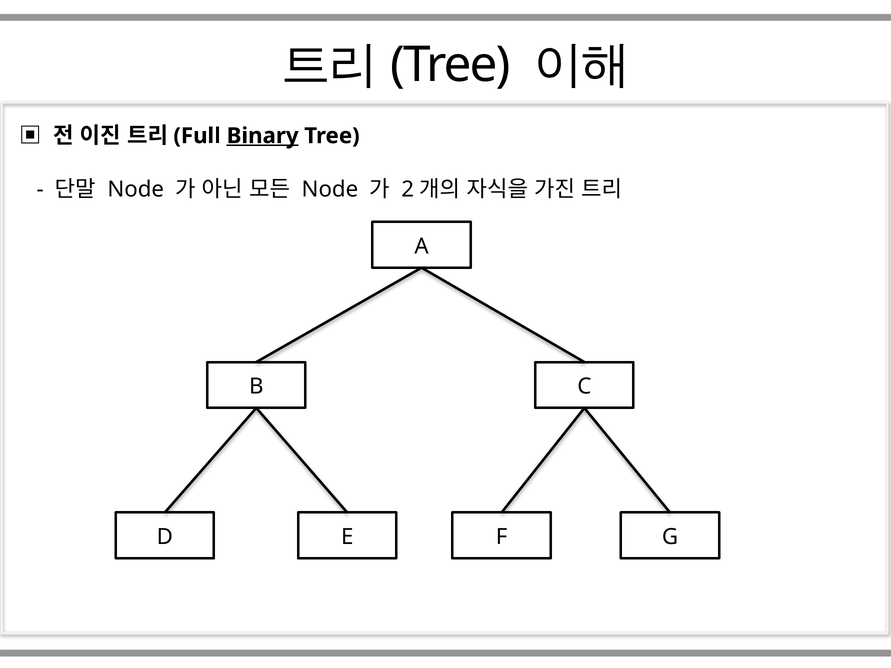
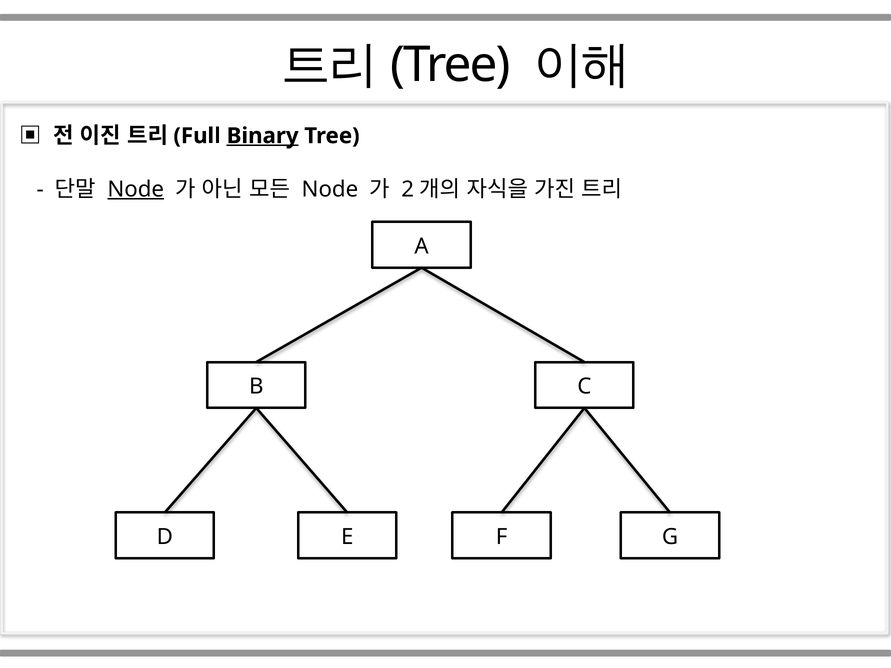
Node underline: none -> present (136, 189)
